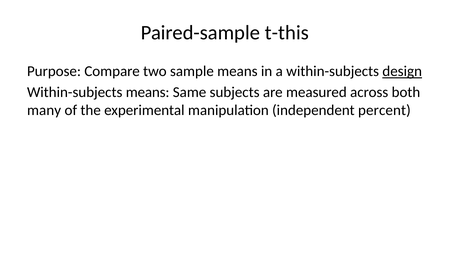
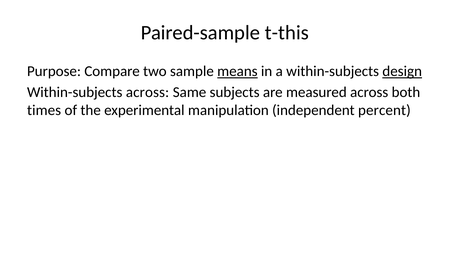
means underline: none -> present (237, 71)
Within-subjects means: means -> across (147, 92)
many: many -> times (44, 110)
